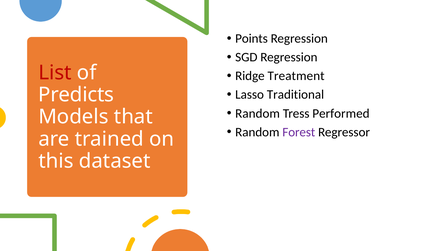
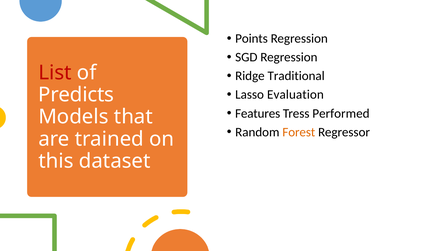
Treatment: Treatment -> Traditional (296, 76)
Traditional: Traditional -> Evaluation (295, 95)
Random: Random -> Features (258, 114)
Forest colour: purple -> orange (299, 132)
